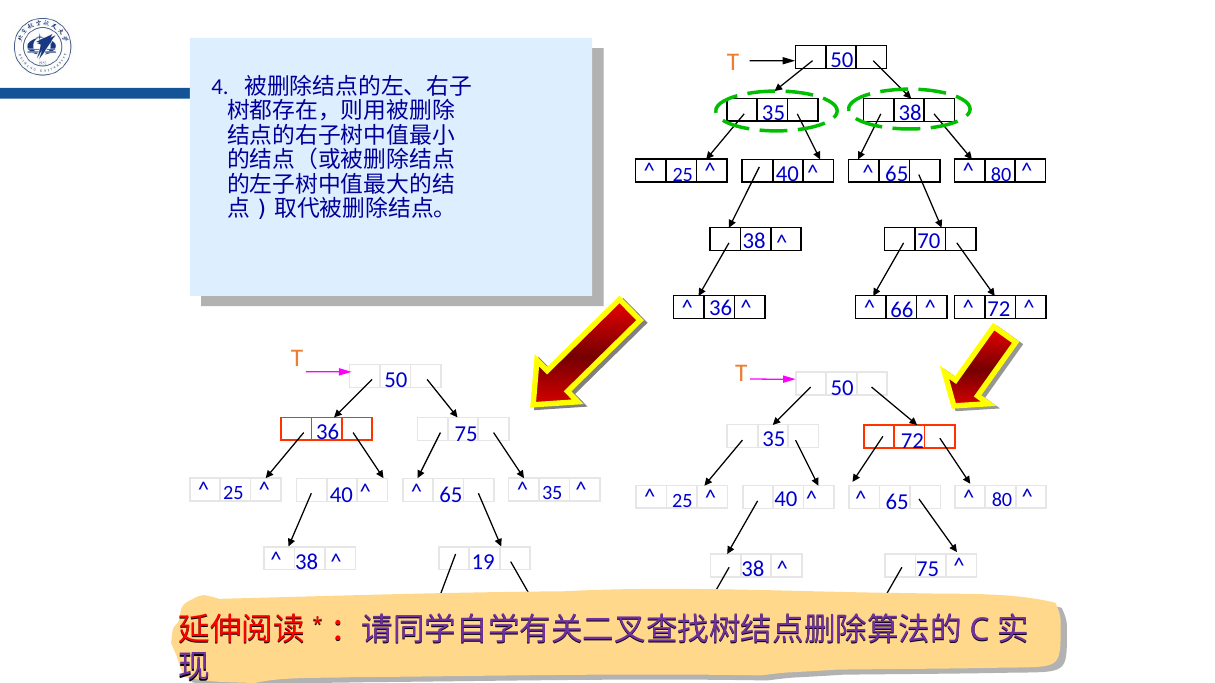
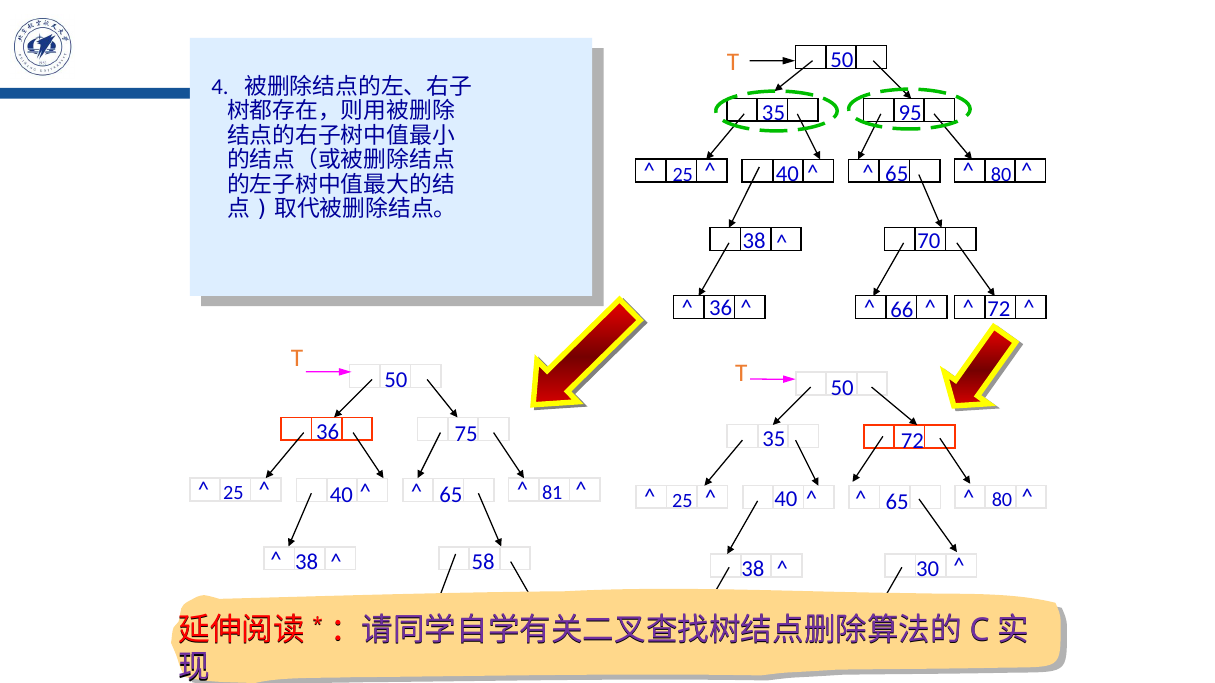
35 38: 38 -> 95 (910, 113)
25 35: 35 -> 81 (552, 493)
19: 19 -> 58 (483, 562)
38 75: 75 -> 30 (928, 570)
